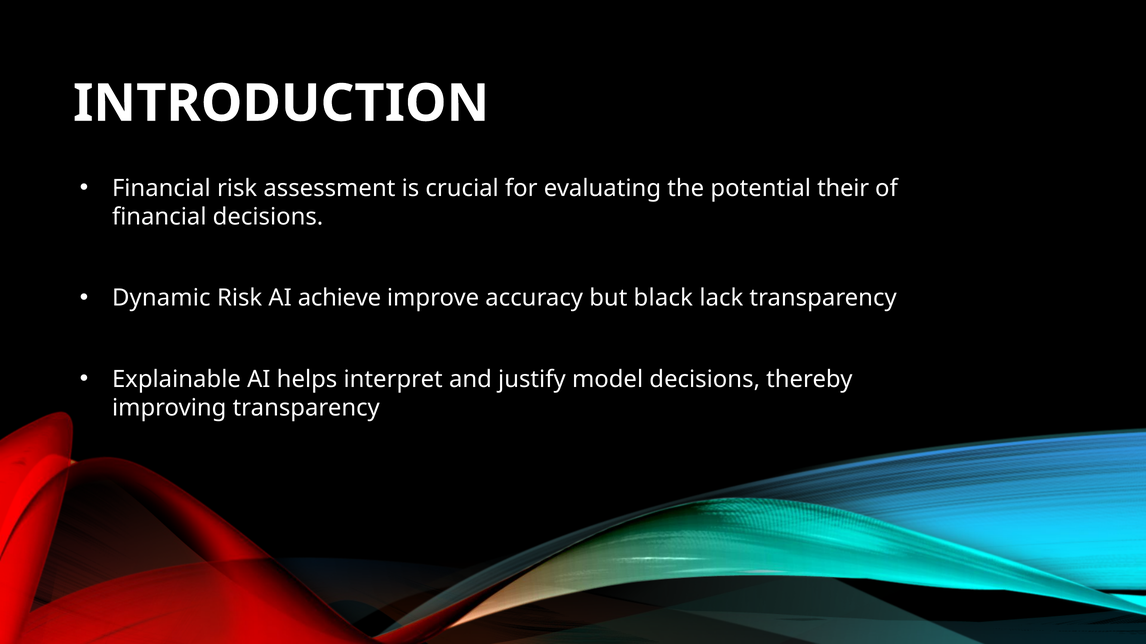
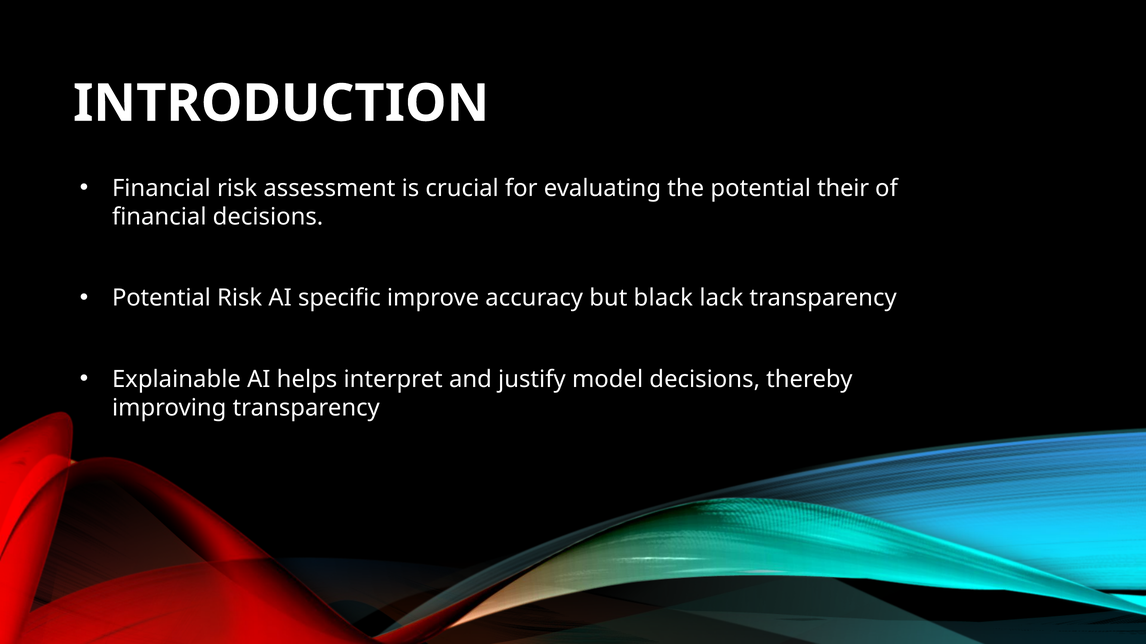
Dynamic: Dynamic -> Potential (161, 298)
achieve: achieve -> specific (339, 298)
